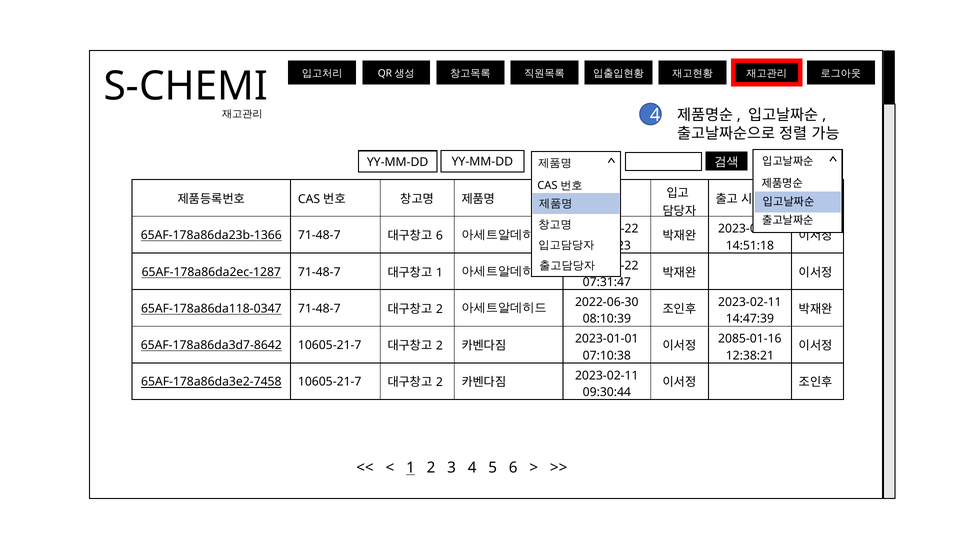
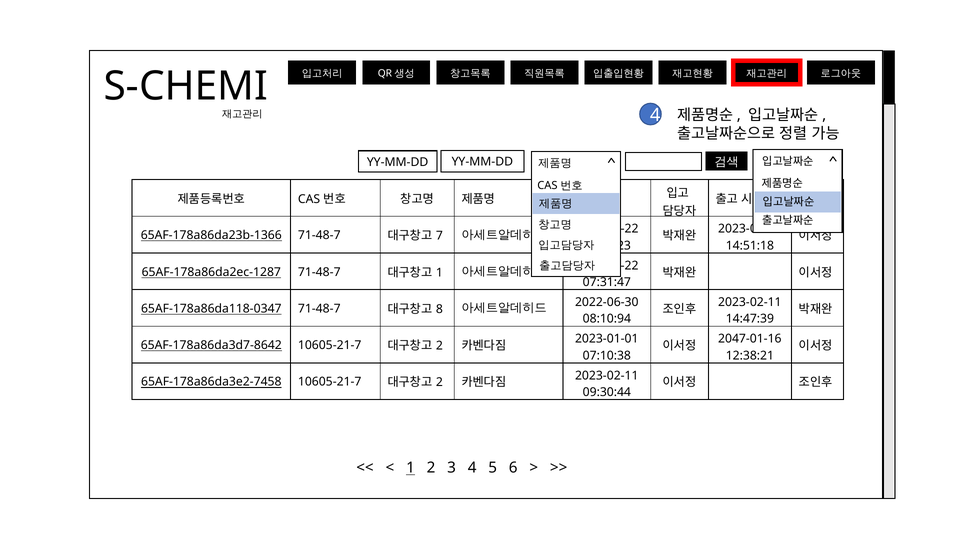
6: 6 -> 7 (439, 236)
2: 2 -> 8 (439, 309)
08:10:39: 08:10:39 -> 08:10:94 (607, 319)
2085-01-16: 2085-01-16 -> 2047-01-16 (750, 339)
